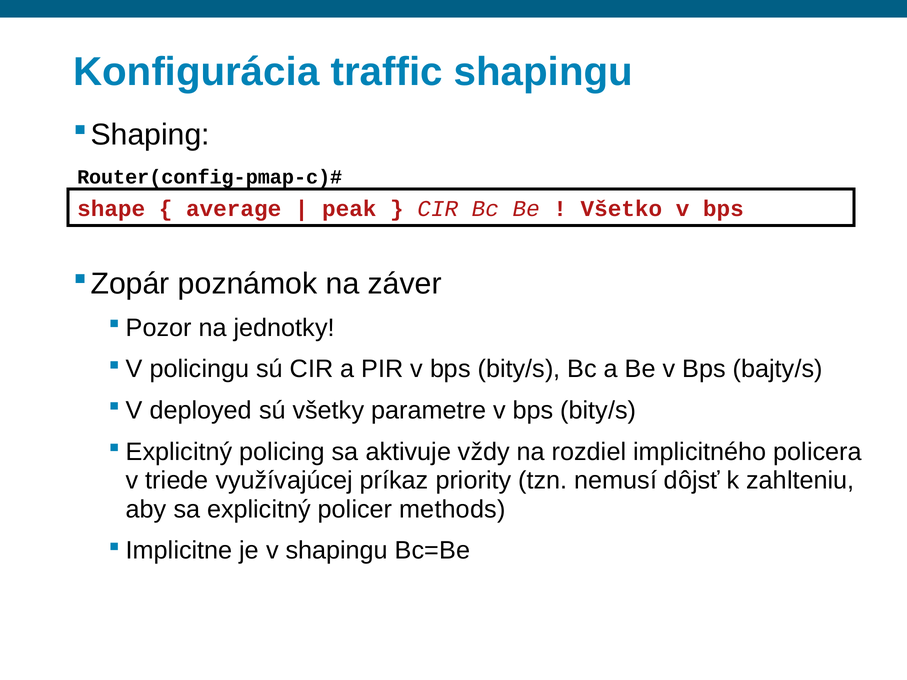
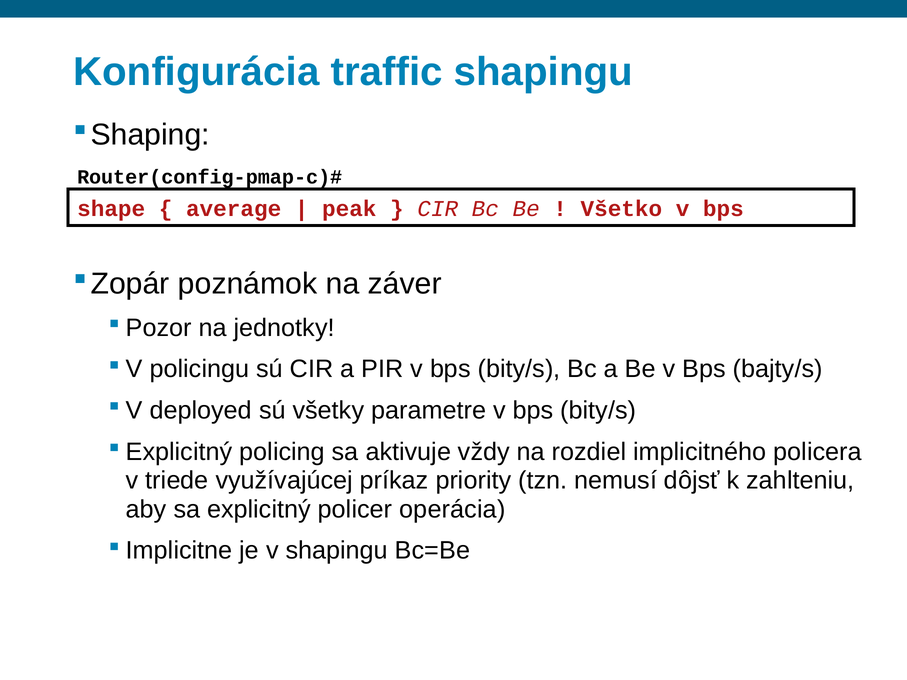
methods: methods -> operácia (452, 509)
